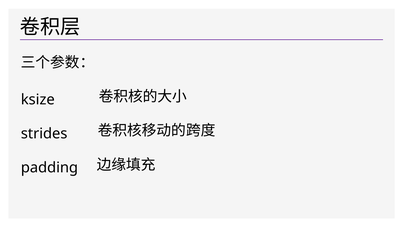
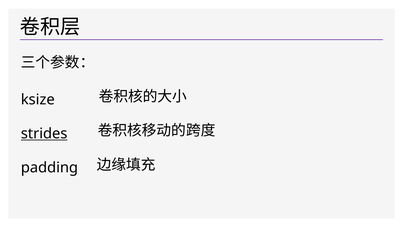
strides underline: none -> present (44, 134)
